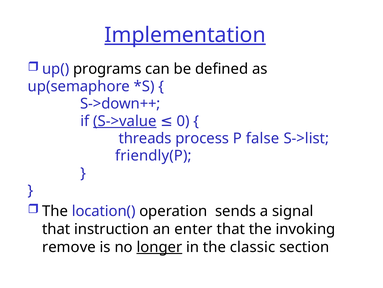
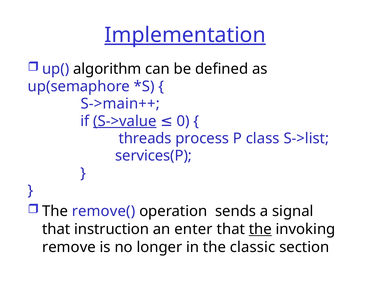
programs: programs -> algorithm (107, 69)
S->down++: S->down++ -> S->main++ (120, 103)
false: false -> class (263, 138)
friendly(P: friendly(P -> services(P (154, 155)
location(: location( -> remove( (104, 211)
the underline: none -> present (260, 229)
longer underline: present -> none (159, 246)
